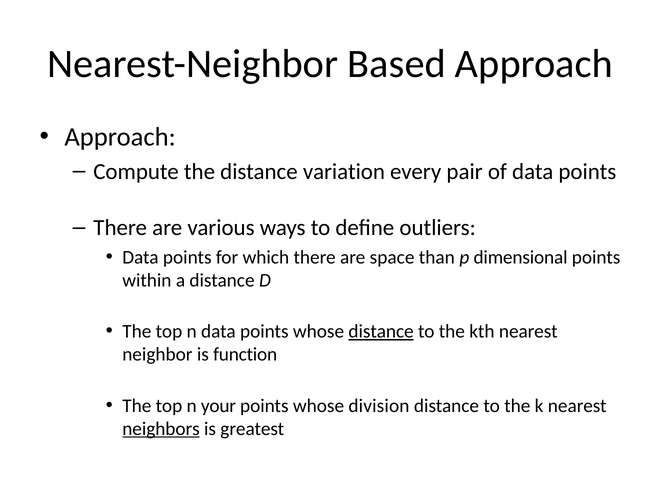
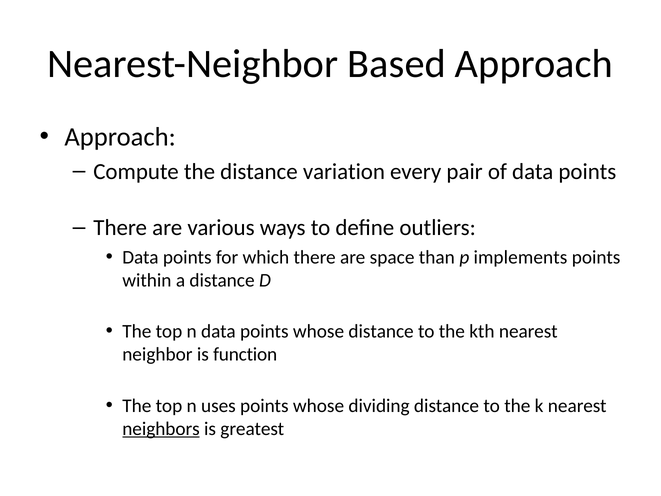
dimensional: dimensional -> implements (520, 257)
distance underline: present -> none (381, 331)
your: your -> uses (218, 405)
division: division -> dividing (379, 405)
